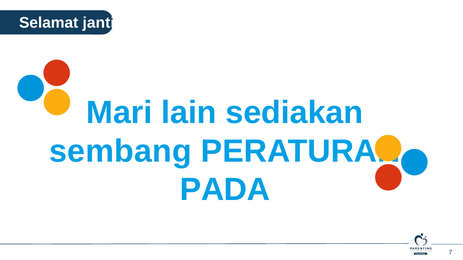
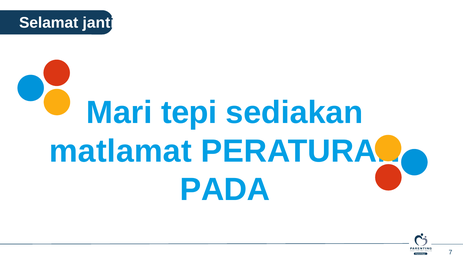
lain: lain -> tepi (189, 113)
sembang: sembang -> matlamat (120, 151)
